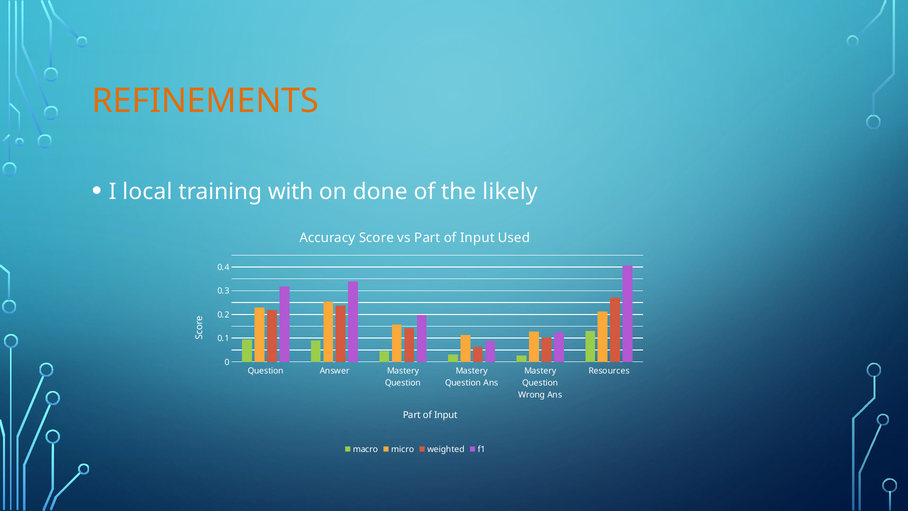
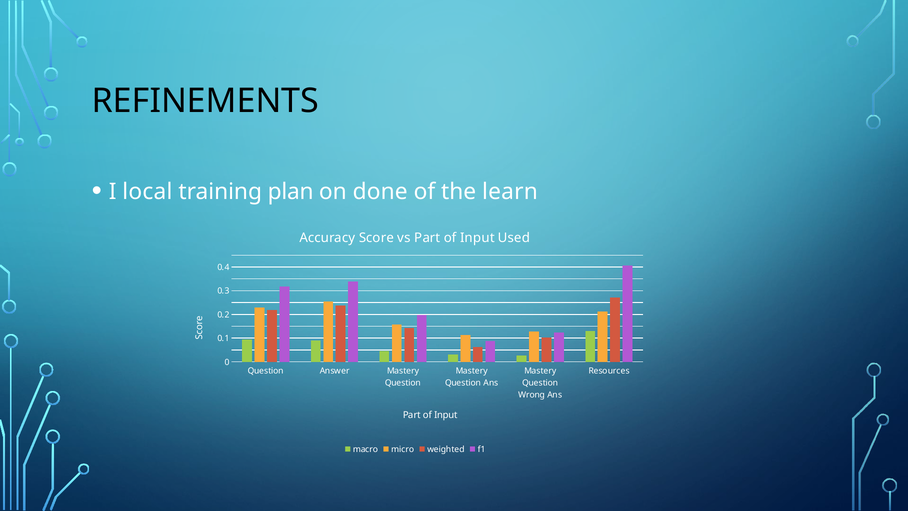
REFINEMENTS colour: orange -> black (205, 101)
with: with -> plan (291, 192)
likely: likely -> learn (510, 192)
